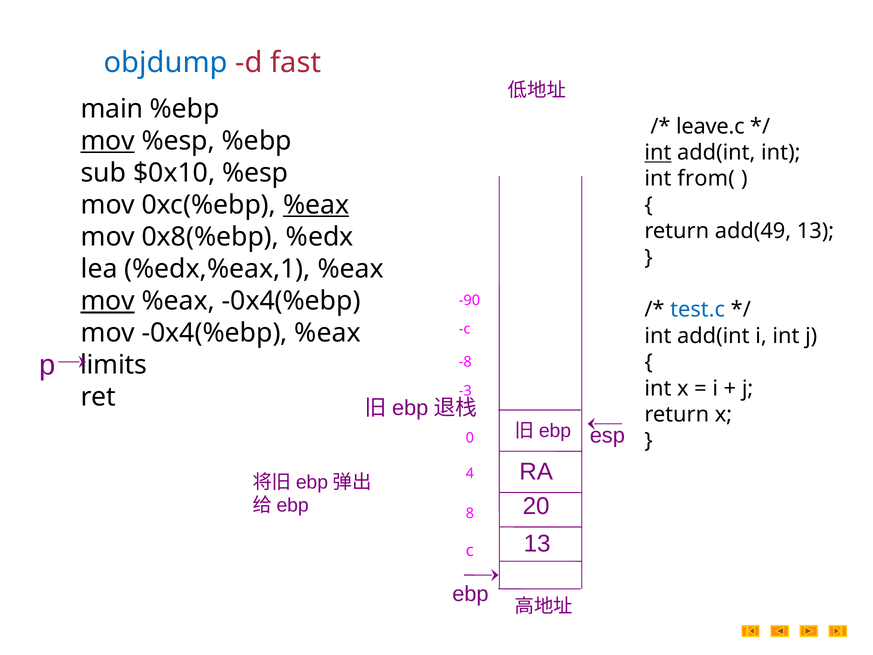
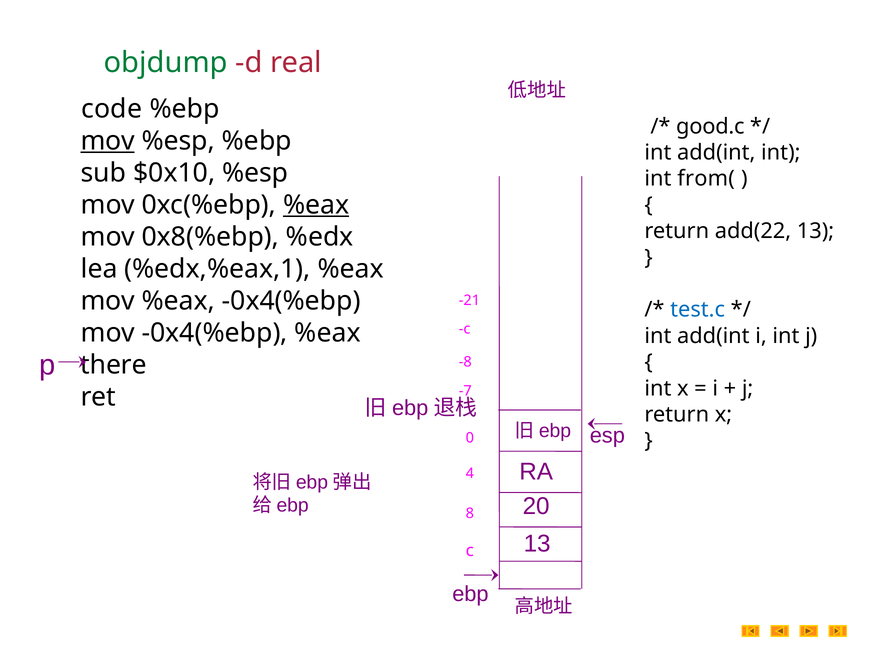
objdump colour: blue -> green (166, 62)
fast: fast -> real (296, 62)
main: main -> code (112, 109)
leave.c: leave.c -> good.c (710, 126)
int underline: present -> none (658, 153)
add(49: add(49 -> add(22 (753, 231)
mov underline: present -> none (108, 301)
-90: -90 -> -21 (469, 300)
limits: limits -> there (114, 365)
-3: -3 -> -7 (465, 391)
